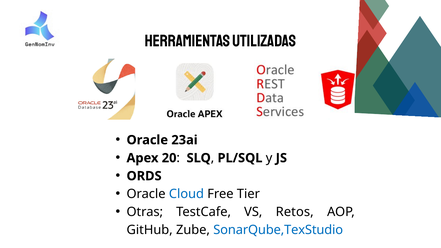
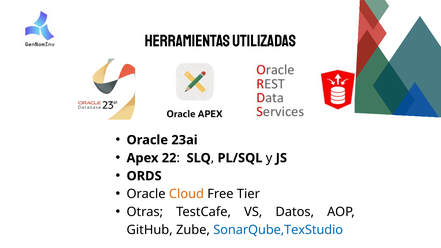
20: 20 -> 22 (169, 158)
Cloud colour: blue -> orange (186, 194)
Retos: Retos -> Datos (295, 212)
